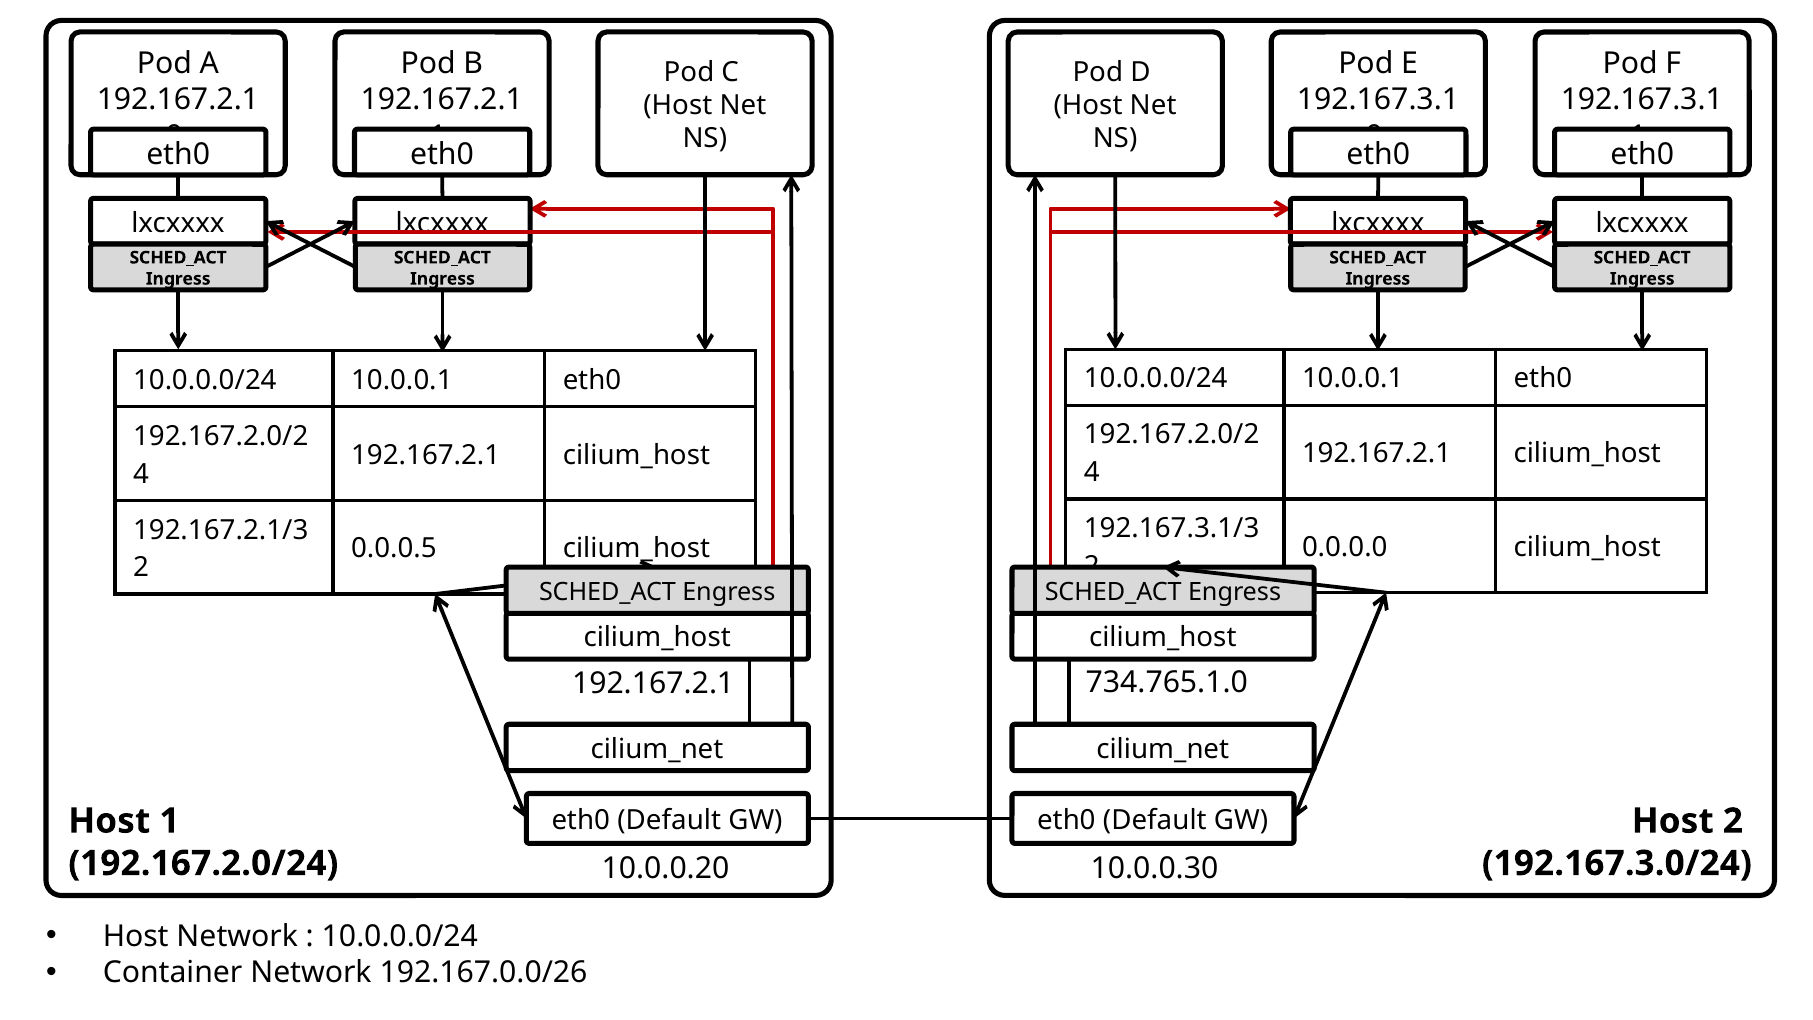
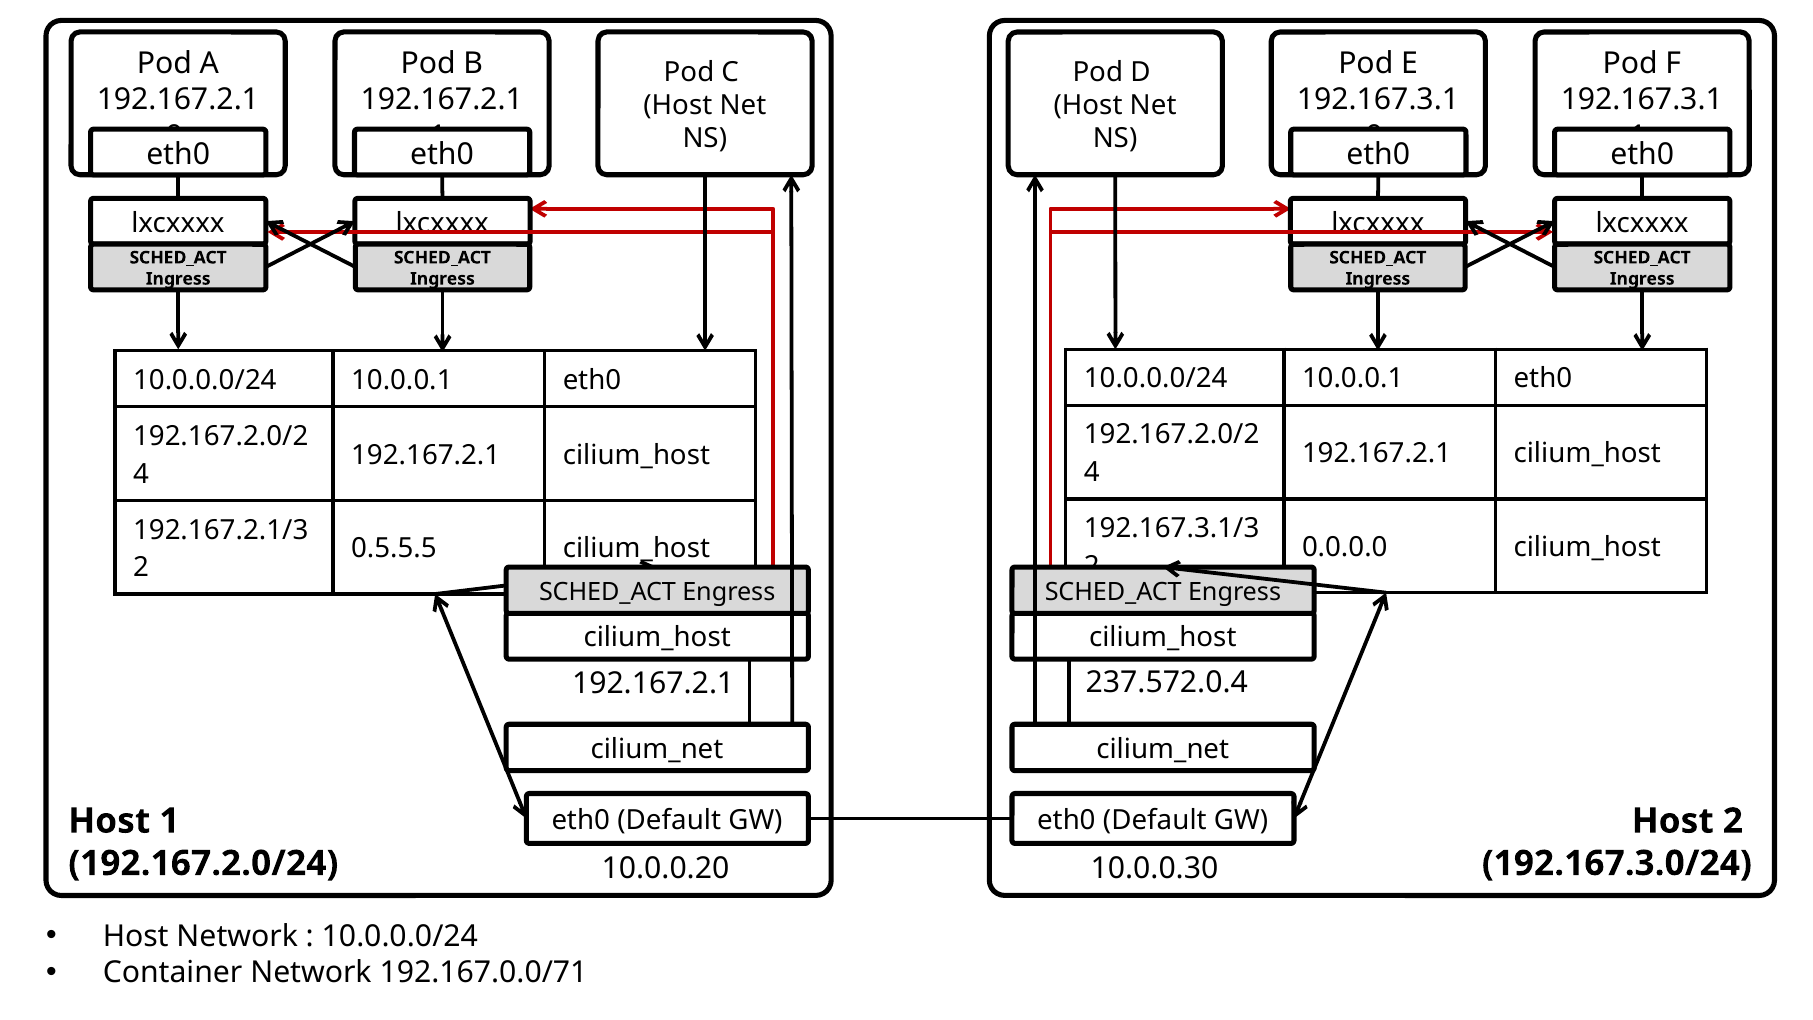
0.0.0.5: 0.0.0.5 -> 0.5.5.5 (394, 549)
734.765.1.0: 734.765.1.0 -> 237.572.0.4 (1167, 683)
192.167.0.0/26: 192.167.0.0/26 -> 192.167.0.0/71 (484, 973)
